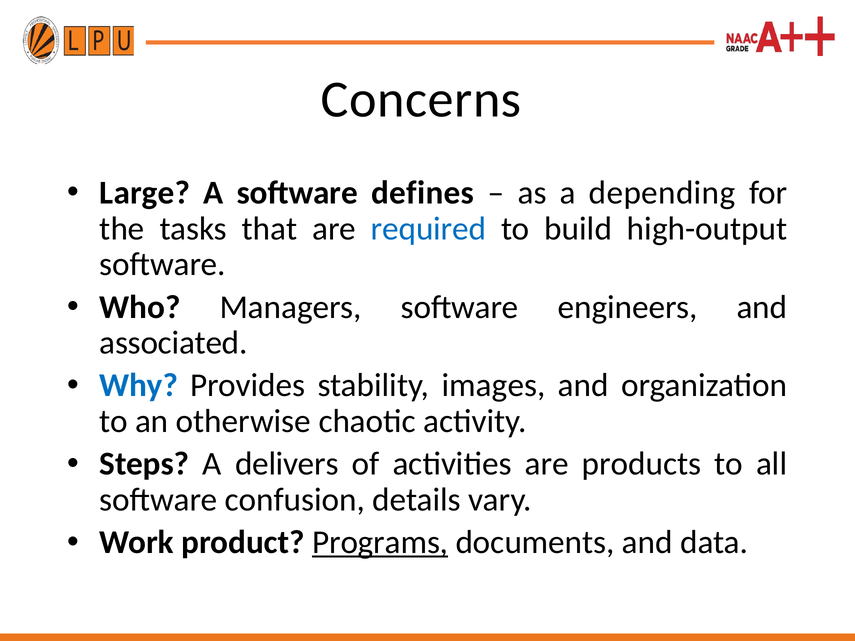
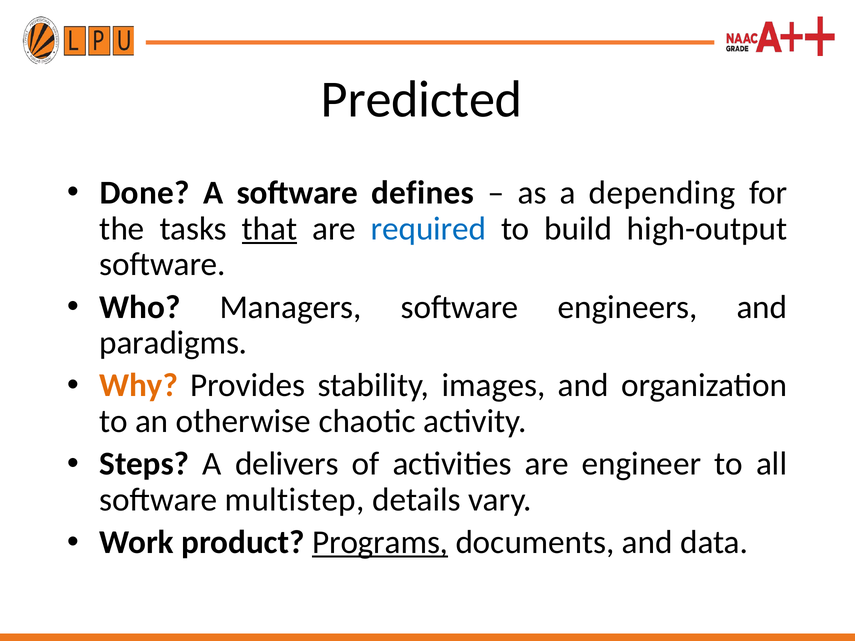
Concerns: Concerns -> Predicted (422, 100)
Large: Large -> Done (145, 193)
that underline: none -> present (270, 229)
associated: associated -> paradigms (173, 343)
Why colour: blue -> orange (139, 386)
products: products -> engineer (641, 464)
confusion: confusion -> multistep (295, 500)
